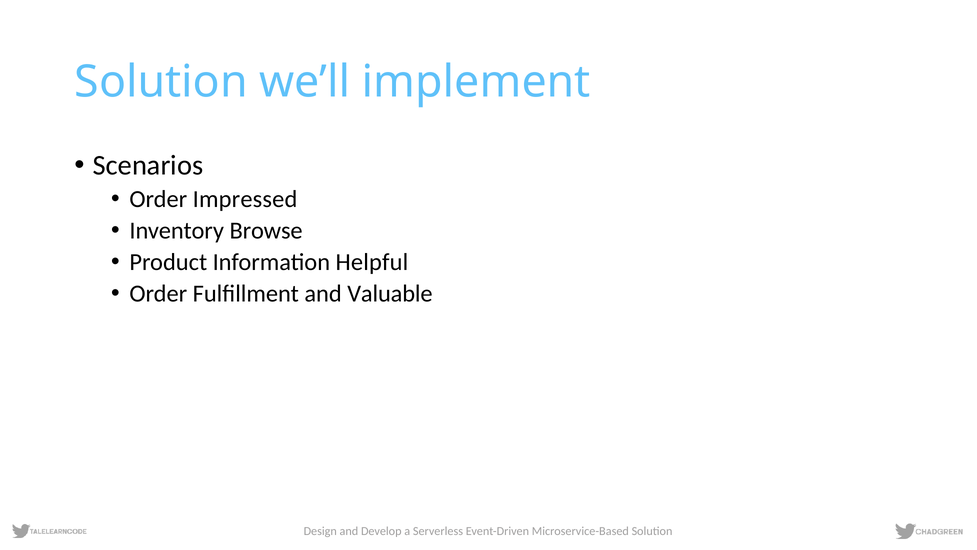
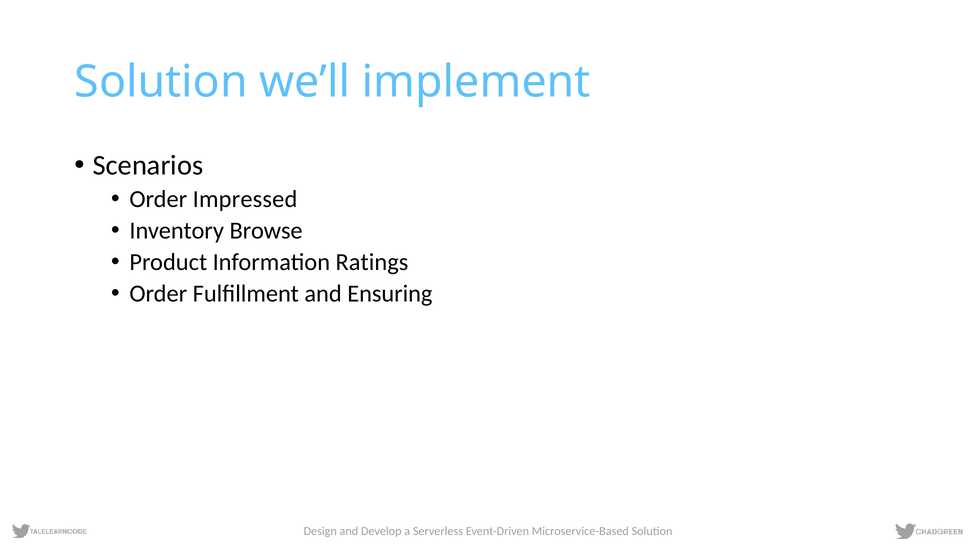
Helpful: Helpful -> Ratings (372, 262)
Valuable: Valuable -> Ensuring (390, 293)
